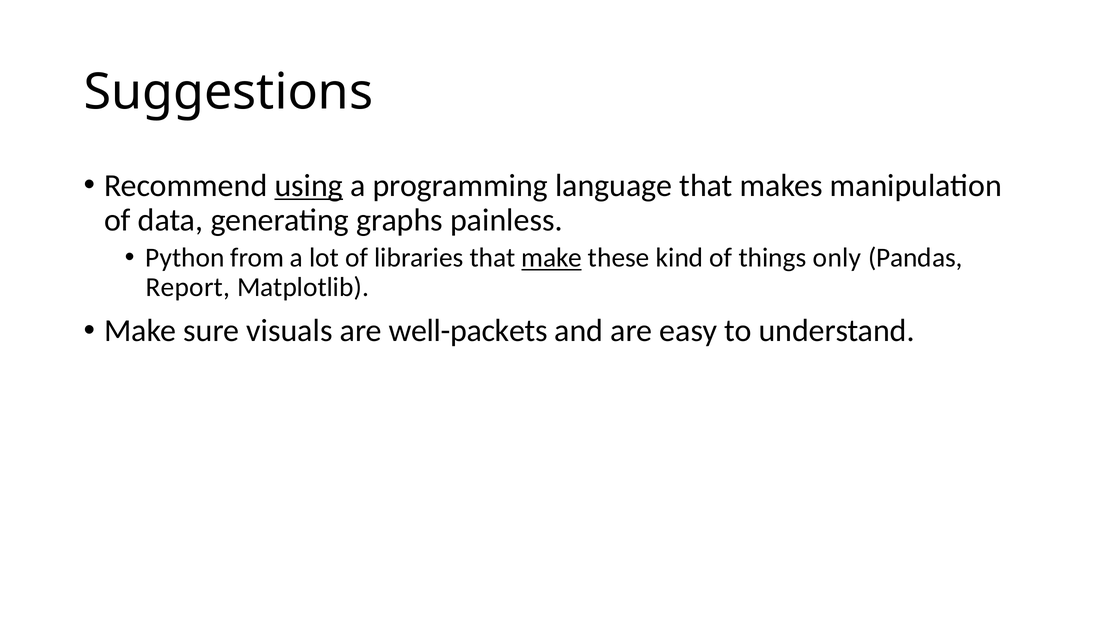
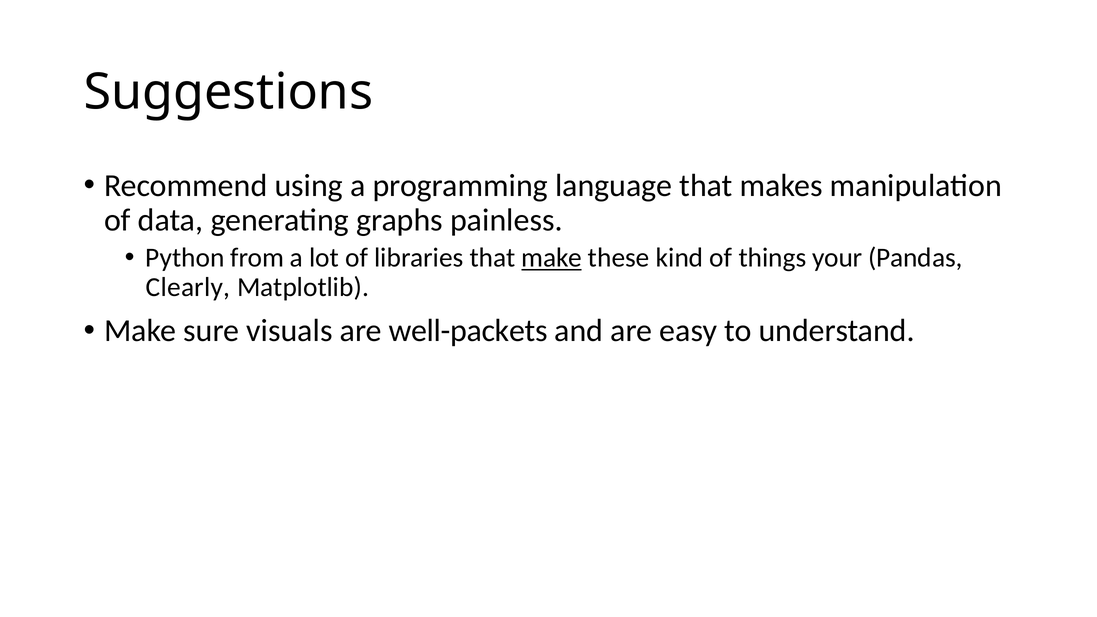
using underline: present -> none (309, 185)
only: only -> your (837, 258)
Report: Report -> Clearly (188, 287)
